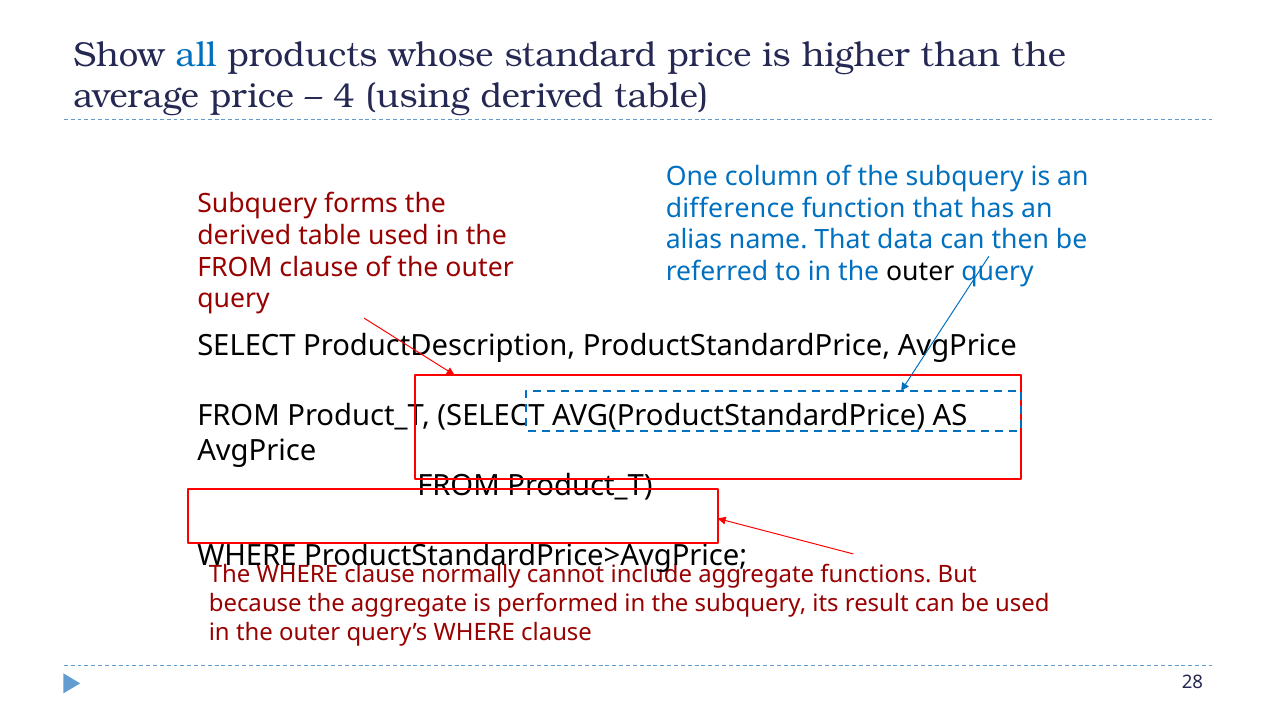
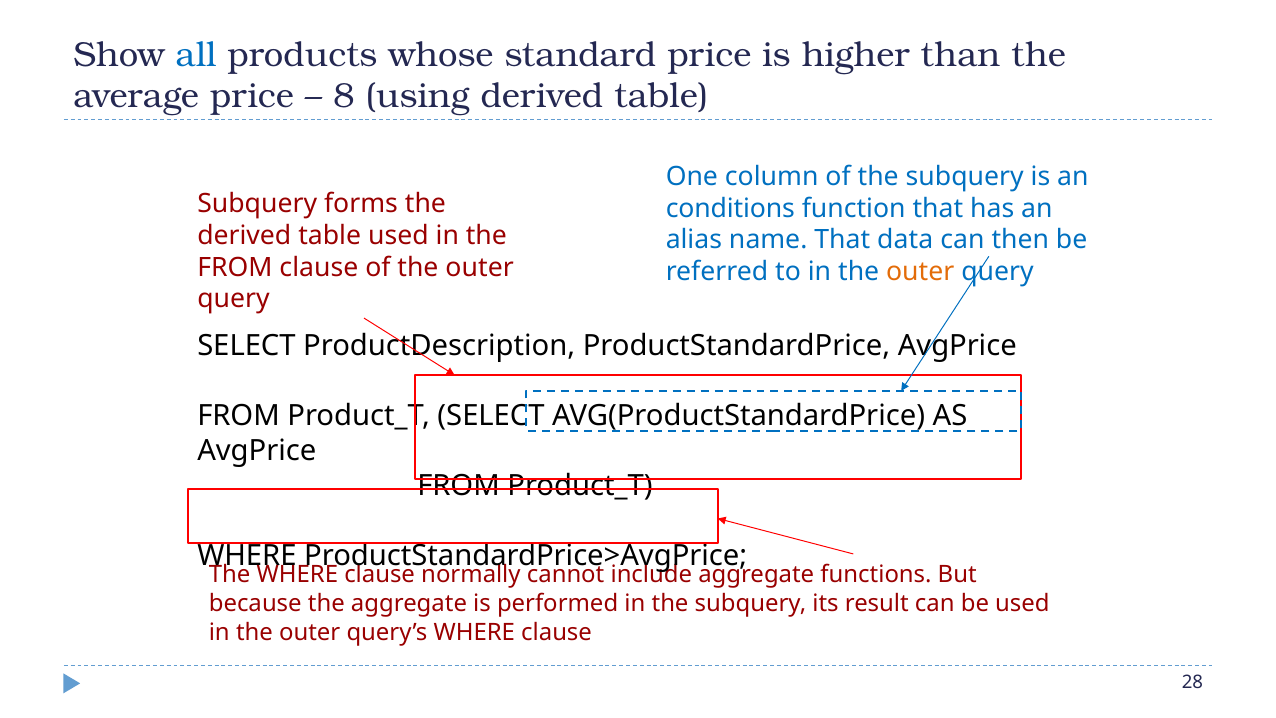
4: 4 -> 8 (344, 96)
difference: difference -> conditions (730, 208)
outer colour: black -> orange (920, 272)
